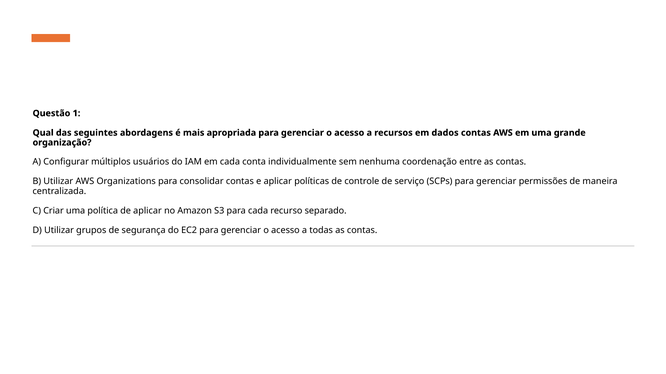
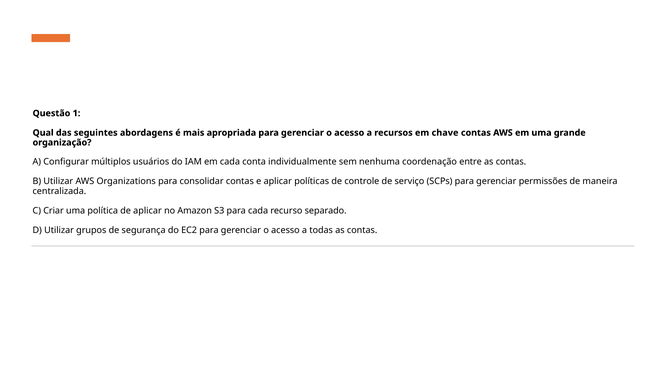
dados: dados -> chave (445, 133)
